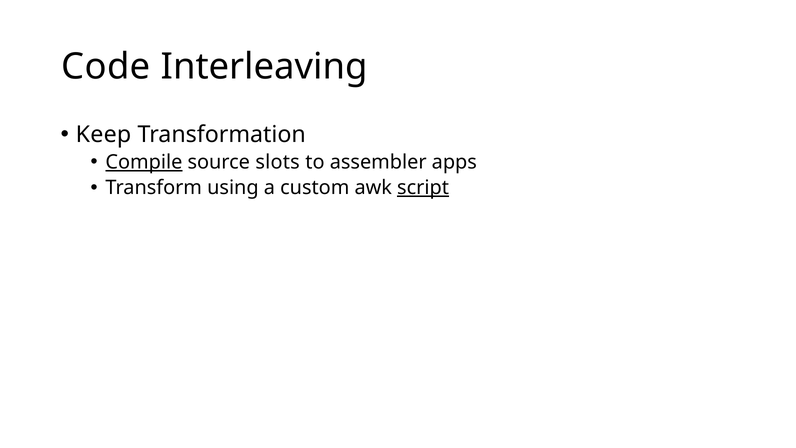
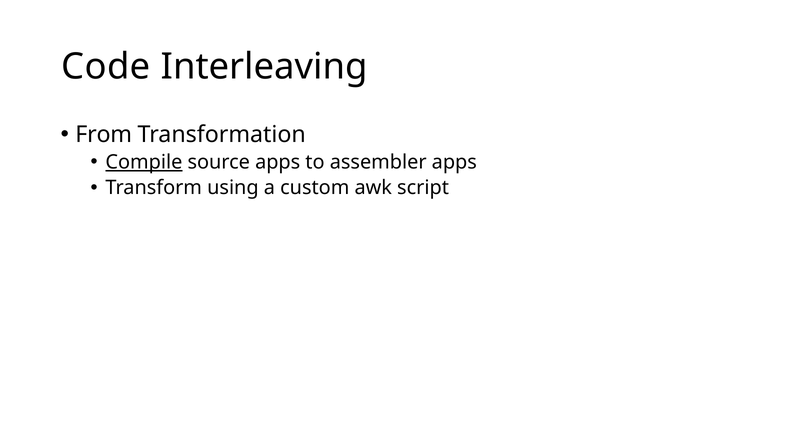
Keep: Keep -> From (104, 135)
source slots: slots -> apps (278, 162)
script underline: present -> none (423, 188)
